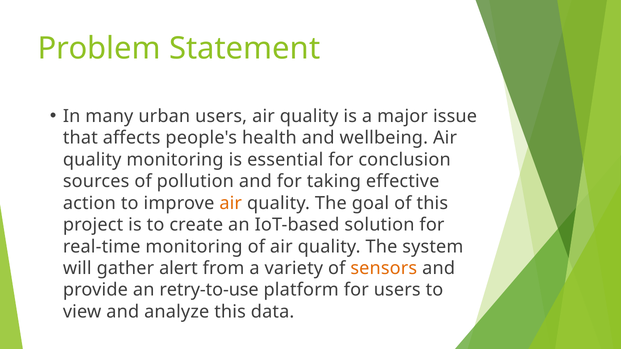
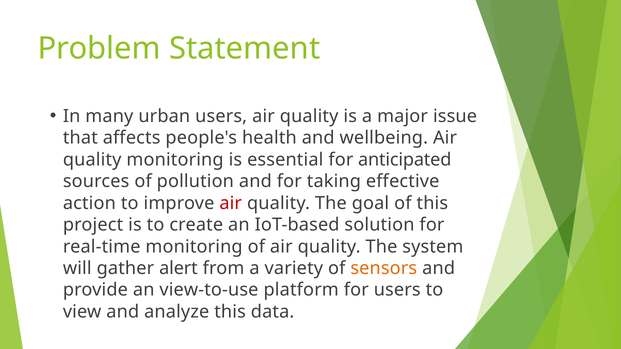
conclusion: conclusion -> anticipated (405, 160)
air colour: orange -> red (231, 203)
retry-to-use: retry-to-use -> view-to-use (209, 290)
